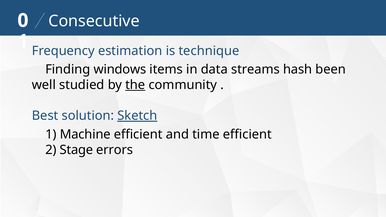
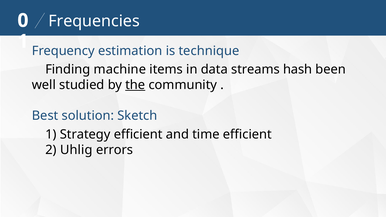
Consecutive: Consecutive -> Frequencies (94, 21)
windows: windows -> machine (120, 69)
Sketch underline: present -> none (137, 116)
Machine: Machine -> Strategy (85, 134)
Stage: Stage -> Uhlig (76, 150)
